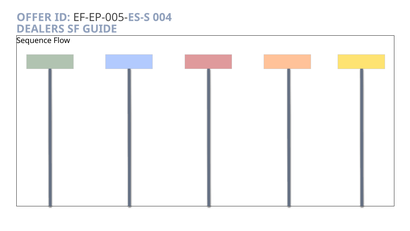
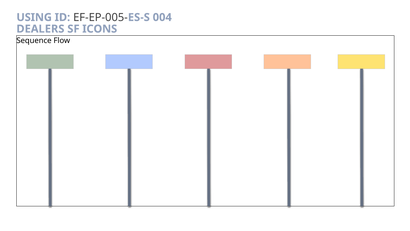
OFFER: OFFER -> USING (34, 17)
GUIDE: GUIDE -> ICONS (100, 29)
